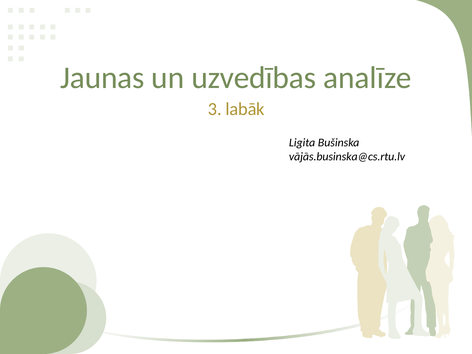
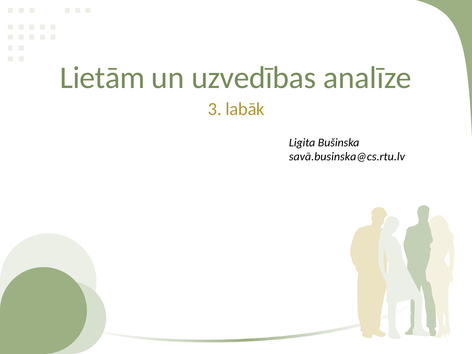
Jaunas: Jaunas -> Lietām (102, 78)
vājās.businska@cs.rtu.lv: vājās.businska@cs.rtu.lv -> savā.businska@cs.rtu.lv (347, 157)
